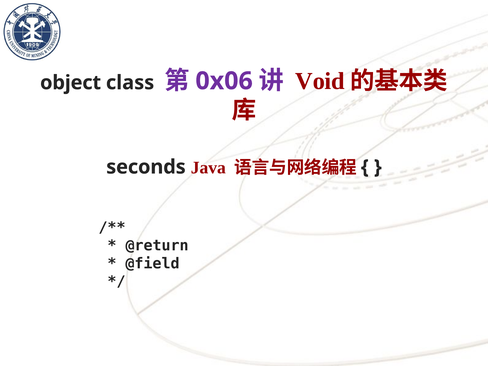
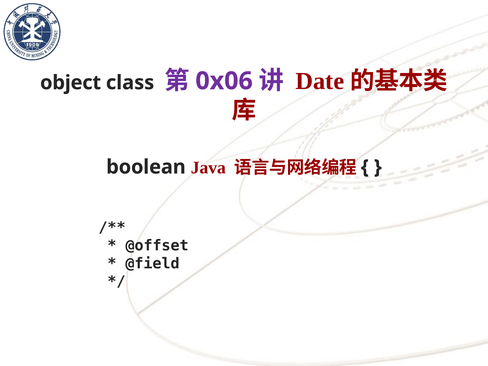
Void: Void -> Date (320, 81)
seconds: seconds -> boolean (146, 167)
@return: @return -> @offset (157, 245)
